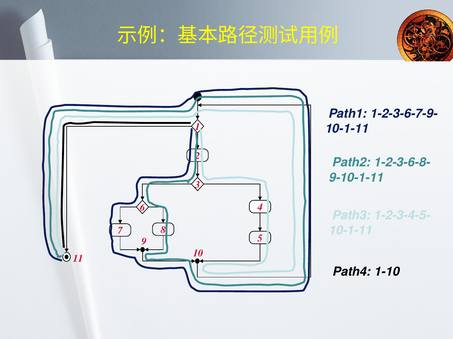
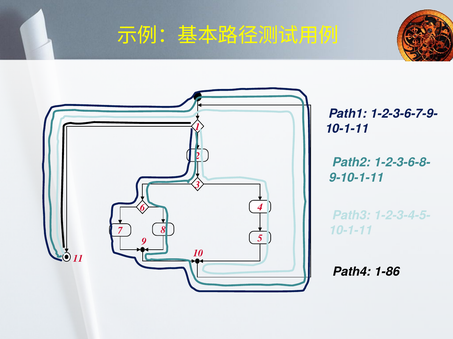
1-10: 1-10 -> 1-86 (387, 272)
